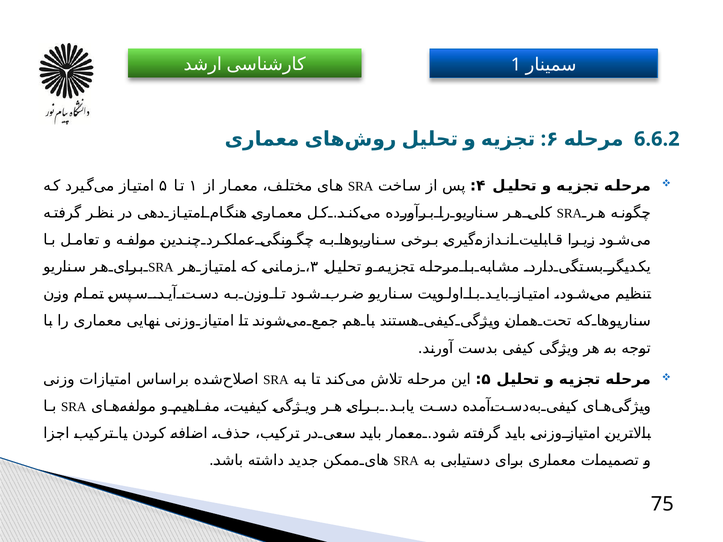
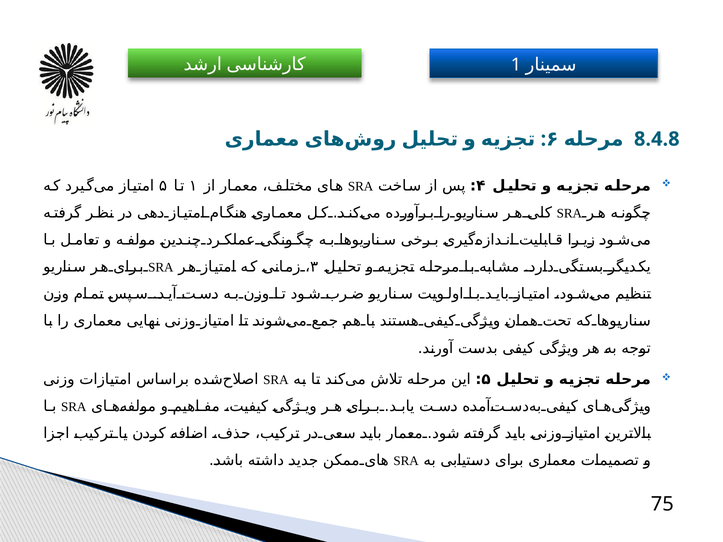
6.6.2: 6.6.2 -> 8.4.8 (657, 139)
